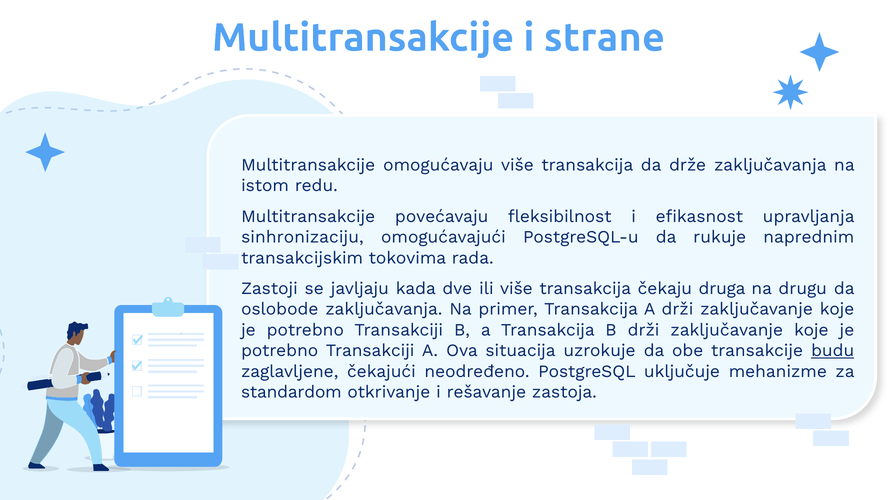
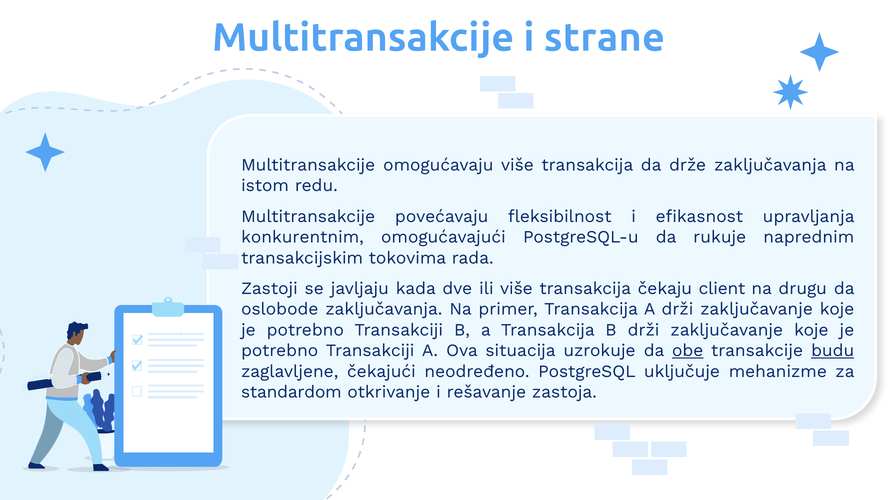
sinhronizaciju: sinhronizaciju -> konkurentnim (302, 237)
druga: druga -> client (722, 289)
obe underline: none -> present (688, 351)
